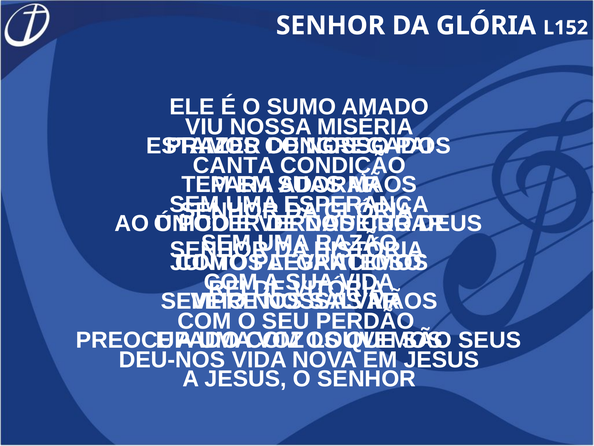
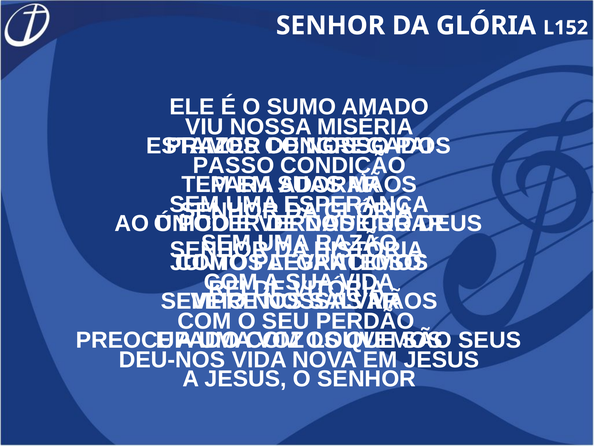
CANTA: CANTA -> PASSO (234, 165)
